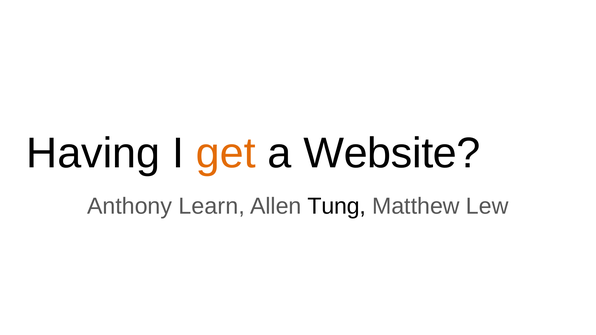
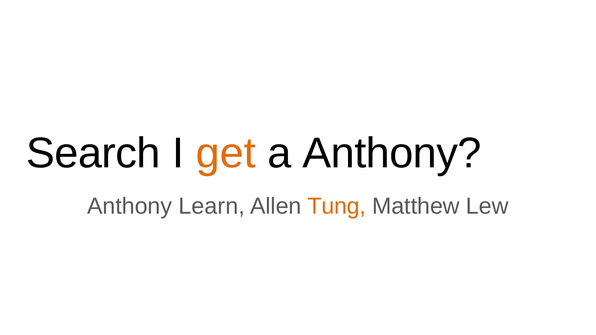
Having: Having -> Search (93, 154)
a Website: Website -> Anthony (392, 154)
Tung colour: black -> orange (337, 206)
